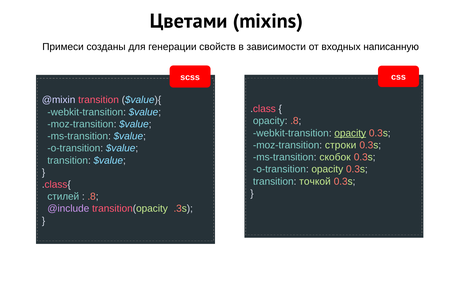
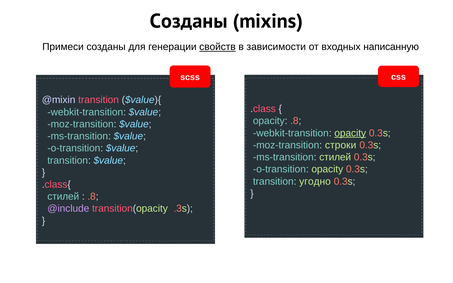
Цветами: Цветами -> Созданы (189, 21)
свойств underline: none -> present (218, 47)
ms-transition скобок: скобок -> стилей (335, 157)
точкой: точкой -> угодно (315, 181)
